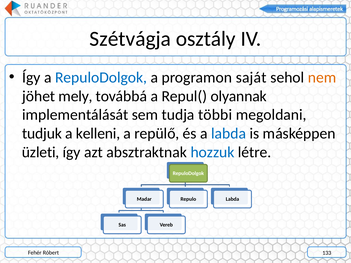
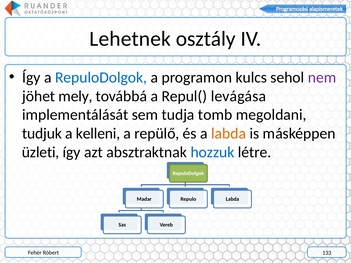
Szétvágja: Szétvágja -> Lehetnek (130, 39)
saját: saját -> kulcs (251, 77)
nem colour: orange -> purple (322, 77)
olyannak: olyannak -> levágása (238, 96)
többi: többi -> tomb (215, 115)
labda colour: blue -> orange (229, 134)
